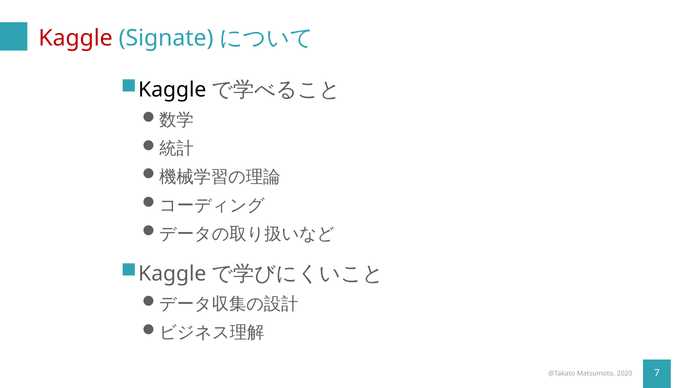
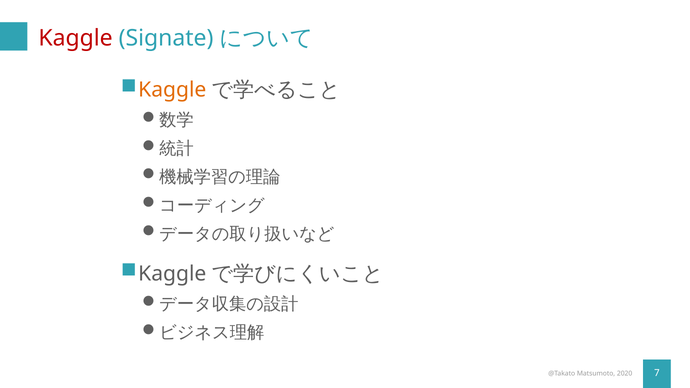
Kaggle colour: black -> orange (172, 90)
